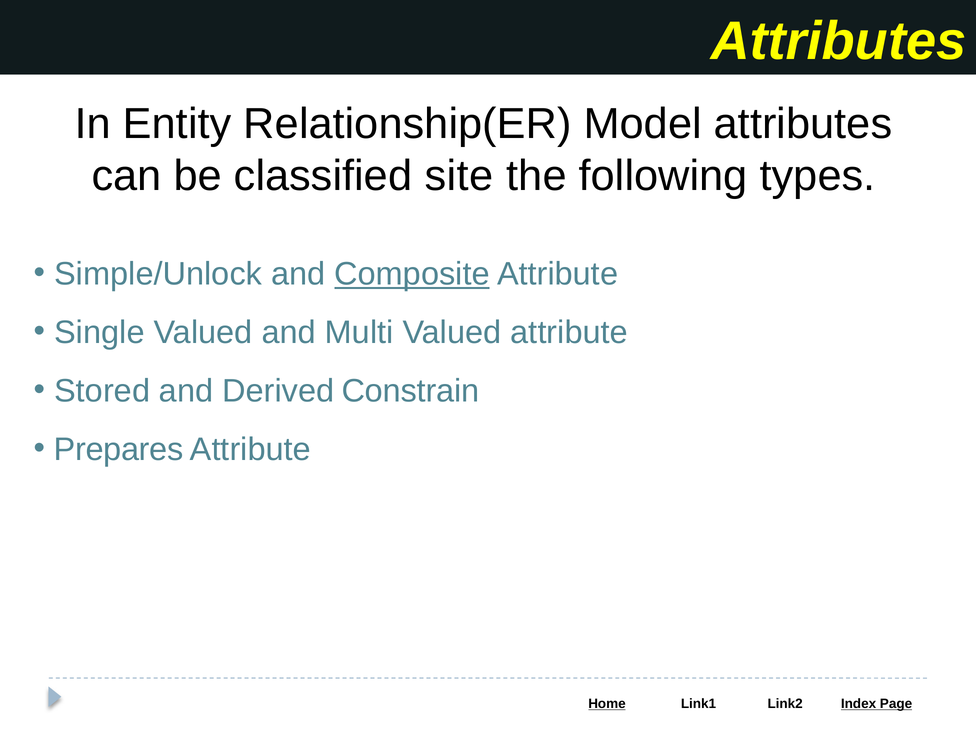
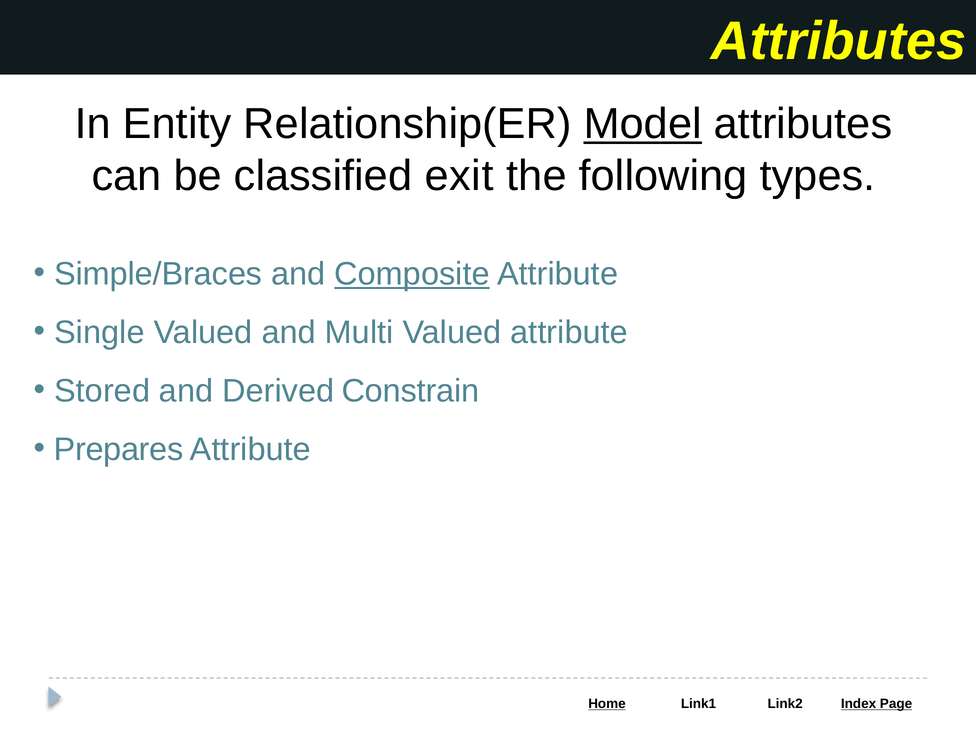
Model underline: none -> present (643, 124)
site: site -> exit (459, 176)
Simple/Unlock: Simple/Unlock -> Simple/Braces (158, 274)
